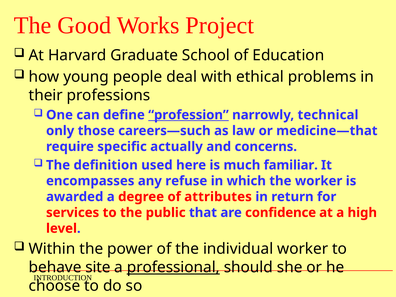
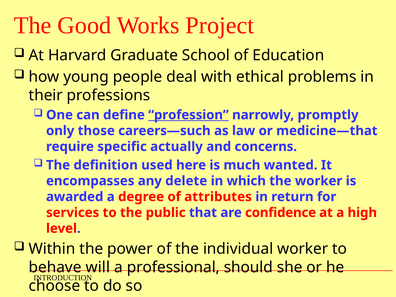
technical: technical -> promptly (328, 115)
familiar: familiar -> wanted (291, 165)
refuse: refuse -> delete (186, 181)
site: site -> will (98, 267)
professional underline: present -> none (173, 267)
